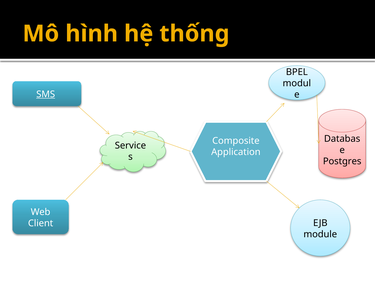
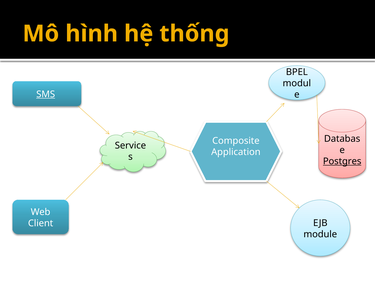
Postgres underline: none -> present (342, 161)
